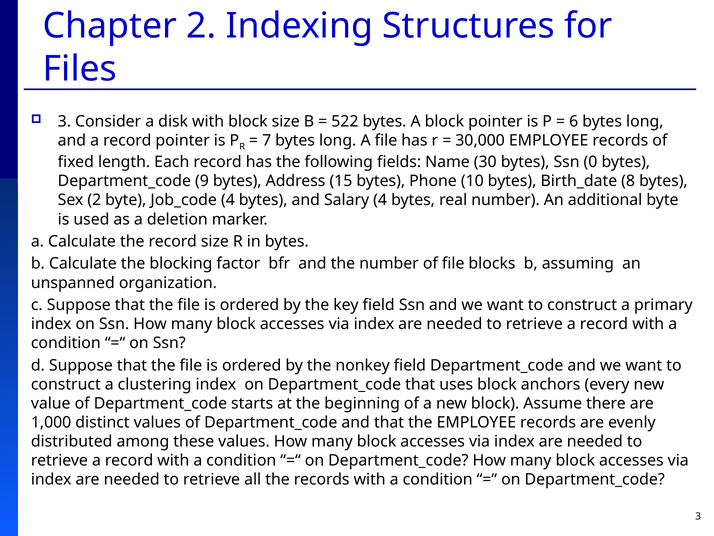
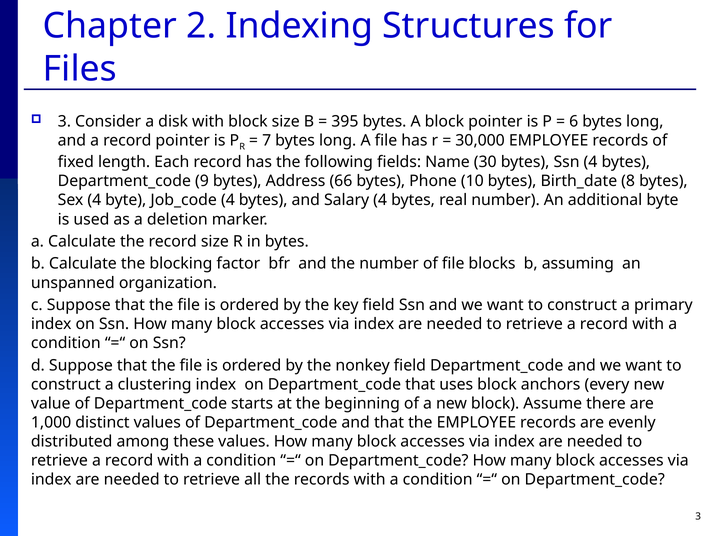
522: 522 -> 395 (345, 121)
Ssn 0: 0 -> 4 (591, 162)
15: 15 -> 66 (341, 181)
Sex 2: 2 -> 4 (94, 200)
